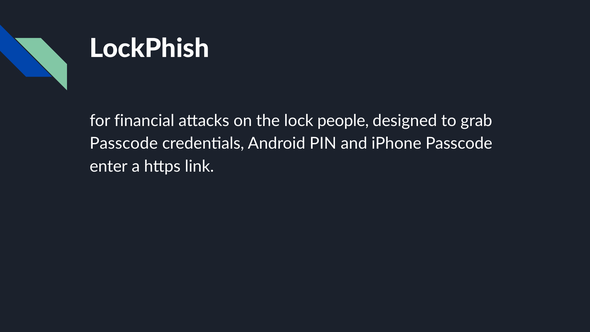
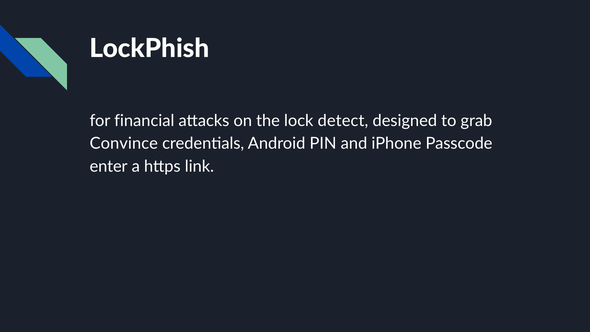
people: people -> detect (343, 121)
Passcode: Passcode -> Convince (124, 144)
